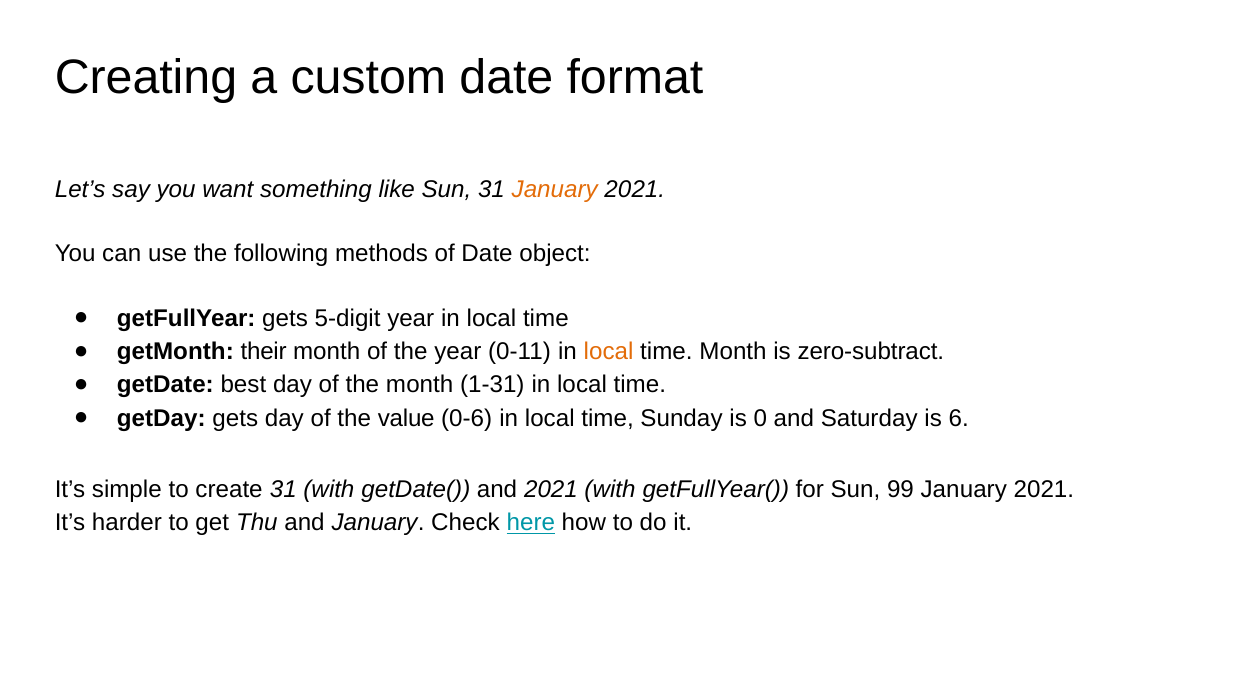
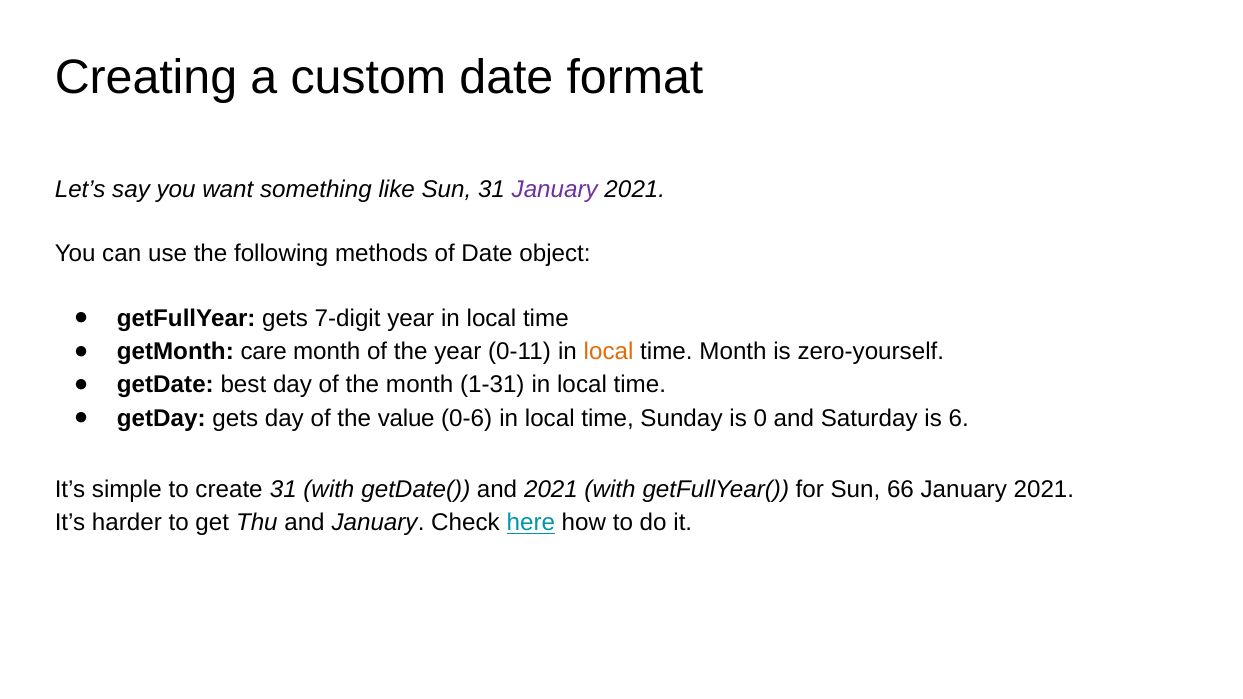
January colour: orange -> purple (555, 190)
5-digit: 5-digit -> 7-digit (348, 318)
their: their -> care (264, 352)
zero-subtract: zero-subtract -> zero-yourself (871, 352)
99: 99 -> 66 (900, 490)
